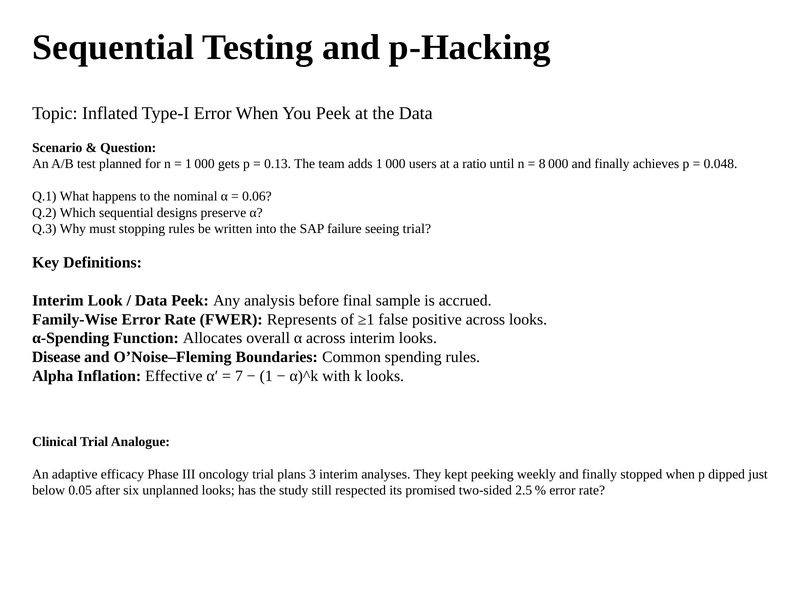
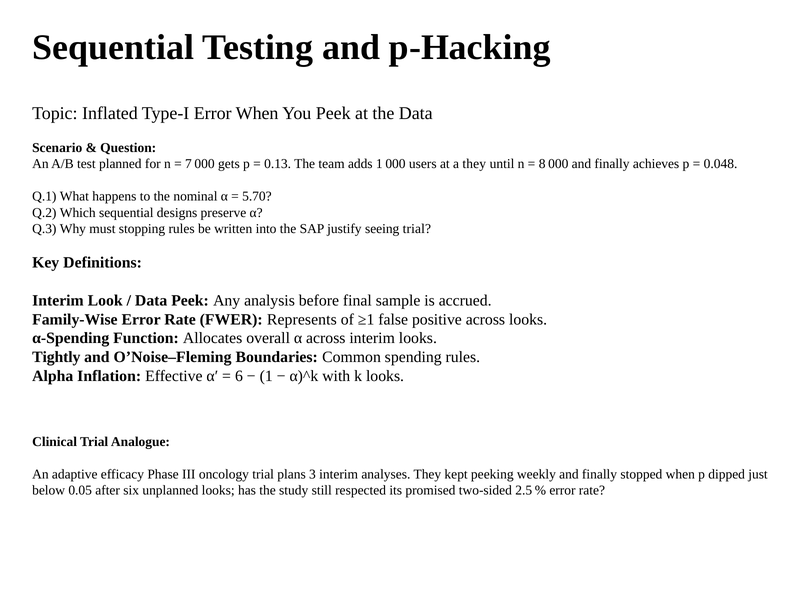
1: 1 -> 7 (188, 164)
a ratio: ratio -> they (474, 164)
0.06: 0.06 -> 5.70 (257, 196)
failure: failure -> justify (344, 229)
Disease: Disease -> Tightly (56, 357)
7: 7 -> 6 (239, 376)
